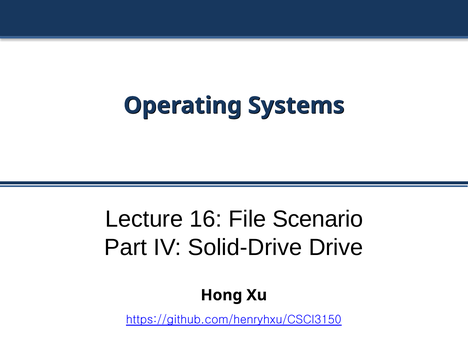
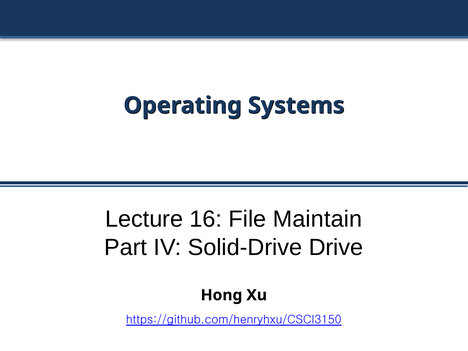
Scenario: Scenario -> Maintain (318, 219)
